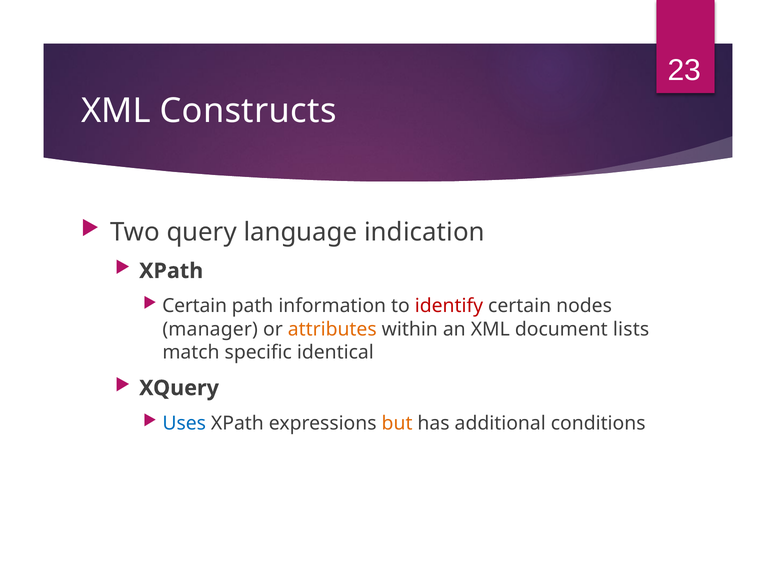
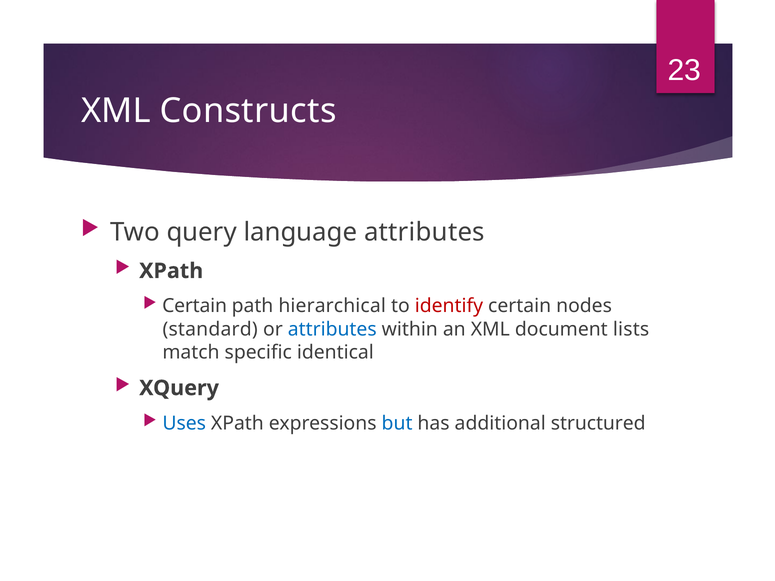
language indication: indication -> attributes (424, 232)
information: information -> hierarchical (332, 306)
manager: manager -> standard (210, 329)
attributes colour: orange -> blue (332, 329)
but colour: orange -> blue (397, 423)
conditions: conditions -> structured (598, 423)
